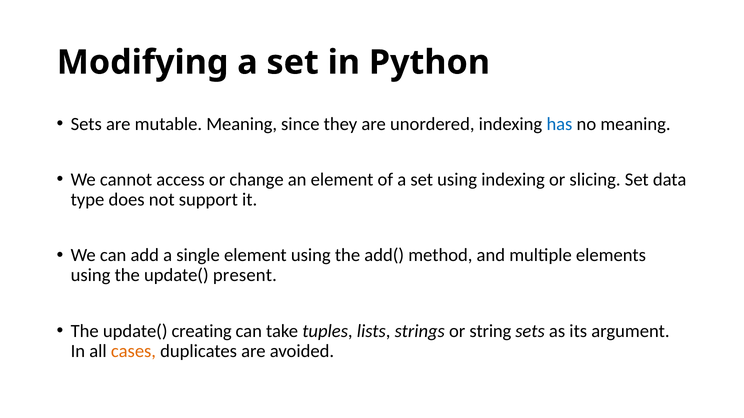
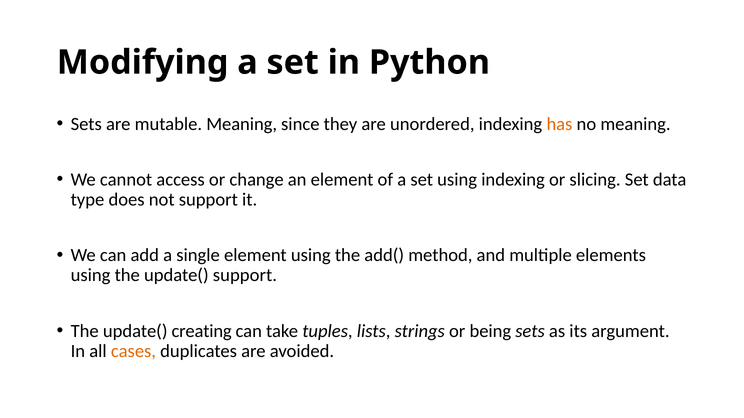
has colour: blue -> orange (559, 124)
update( present: present -> support (245, 276)
string: string -> being (490, 331)
